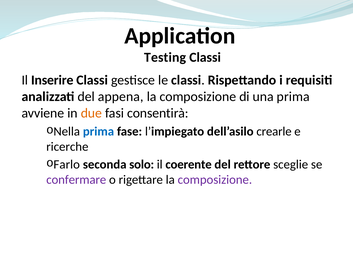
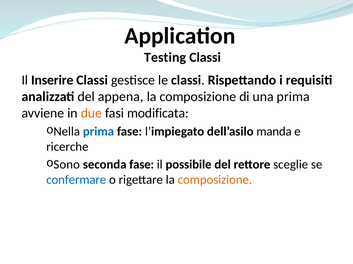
consentirà: consentirà -> modificata (158, 113)
crearle: crearle -> manda (274, 132)
Farlo: Farlo -> Sono (67, 165)
seconda solo: solo -> fase (142, 165)
coerente: coerente -> possibile (189, 165)
confermare colour: purple -> blue (76, 180)
composizione colour: purple -> orange (215, 180)
